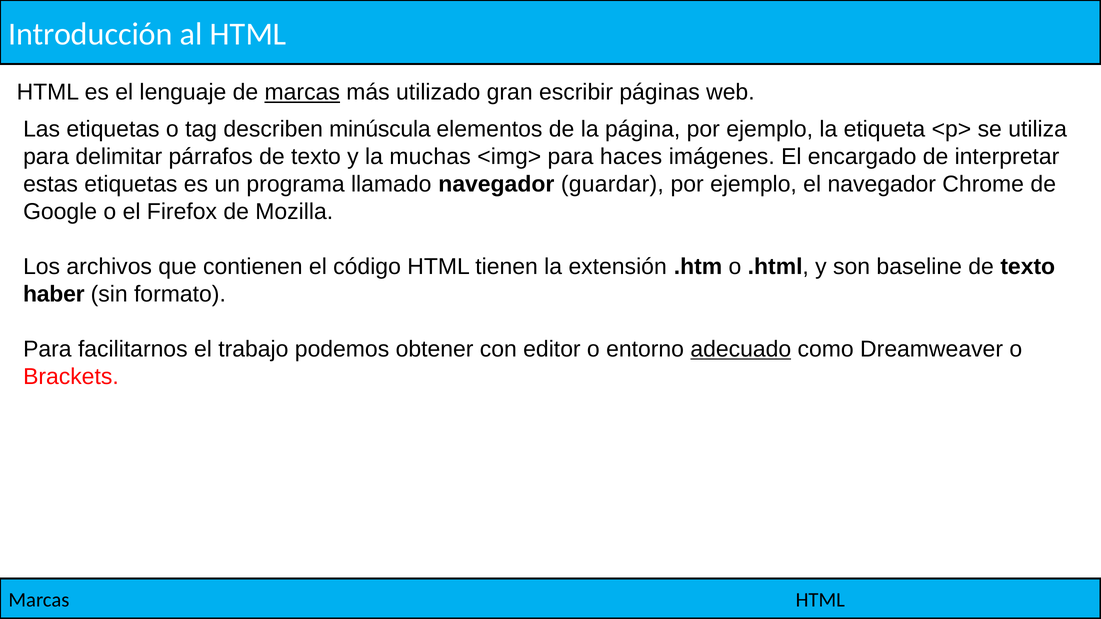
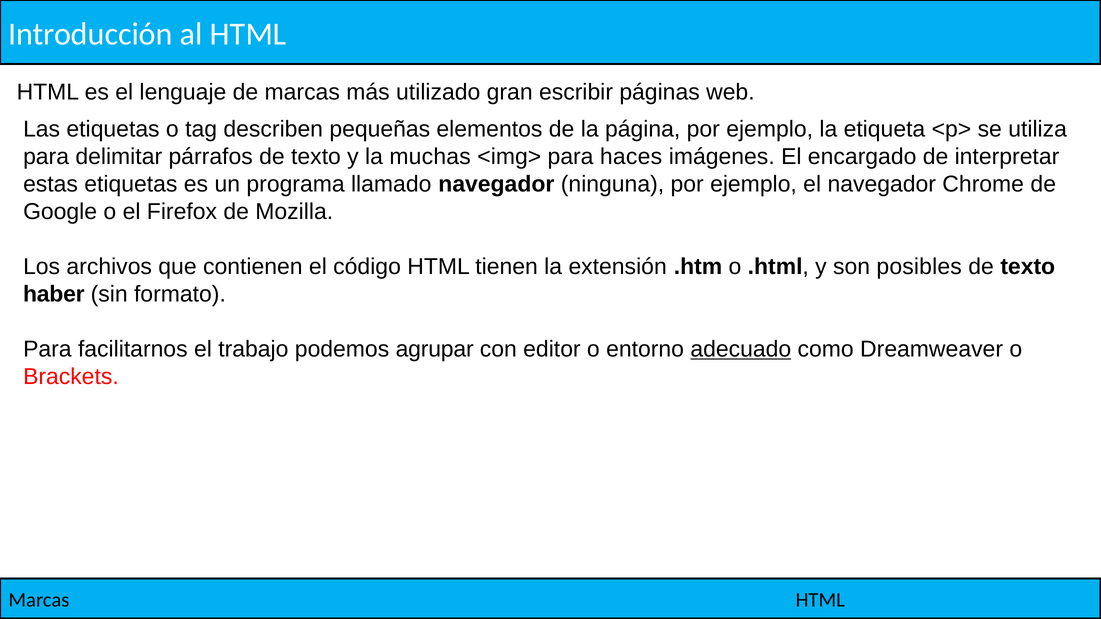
marcas underline: present -> none (302, 92)
minúscula: minúscula -> pequeñas (380, 129)
guardar: guardar -> ninguna (612, 184)
baseline: baseline -> posibles (919, 267)
obtener: obtener -> agrupar (435, 349)
